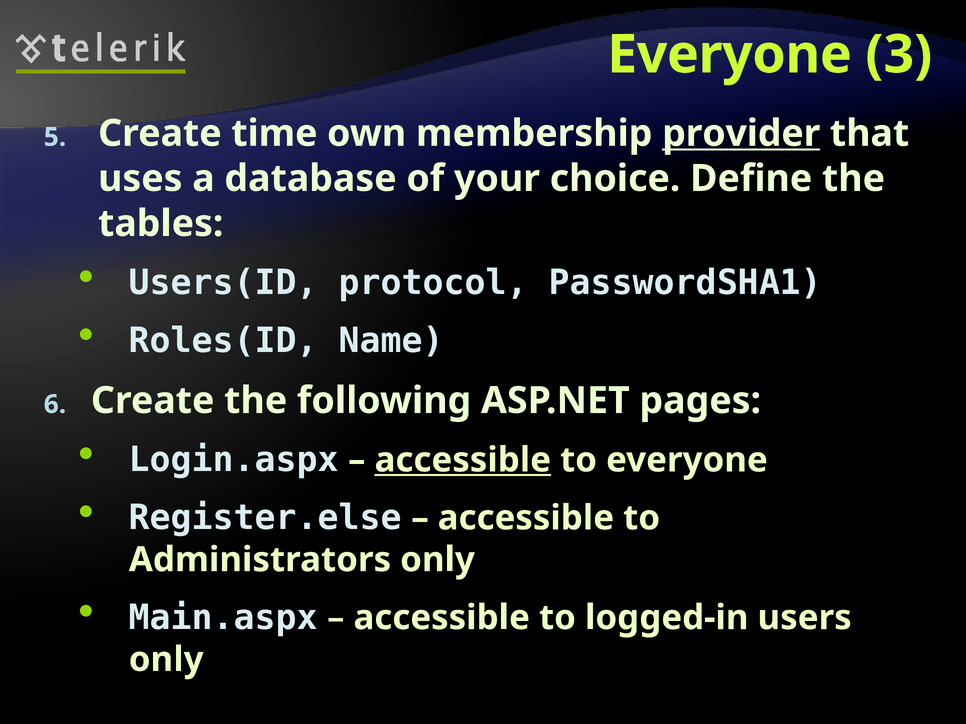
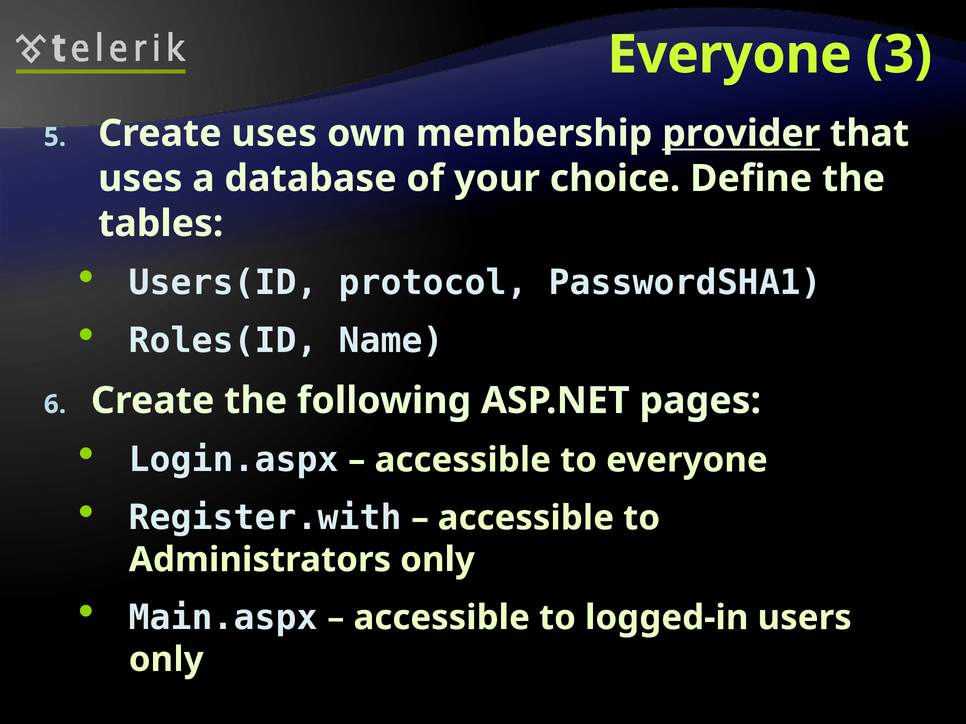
Create time: time -> uses (274, 134)
accessible underline: present -> none (463, 460)
Register.else: Register.else -> Register.with (265, 518)
